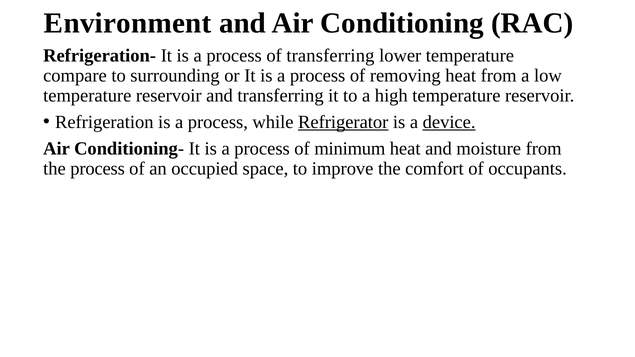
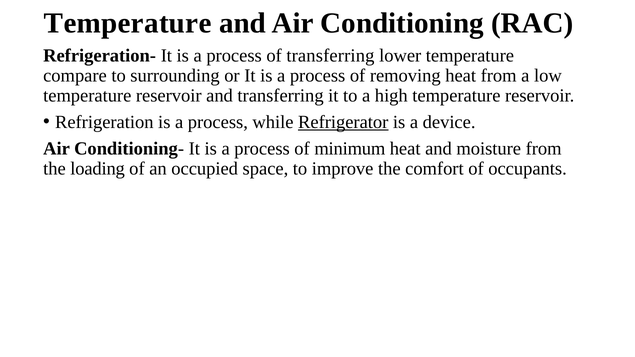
Environment: Environment -> Temperature (128, 23)
device underline: present -> none (449, 122)
the process: process -> loading (98, 169)
